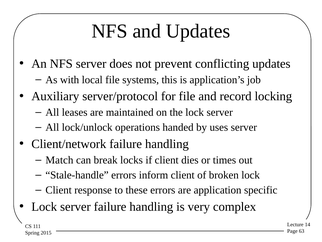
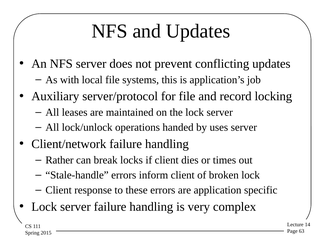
Match: Match -> Rather (60, 160)
